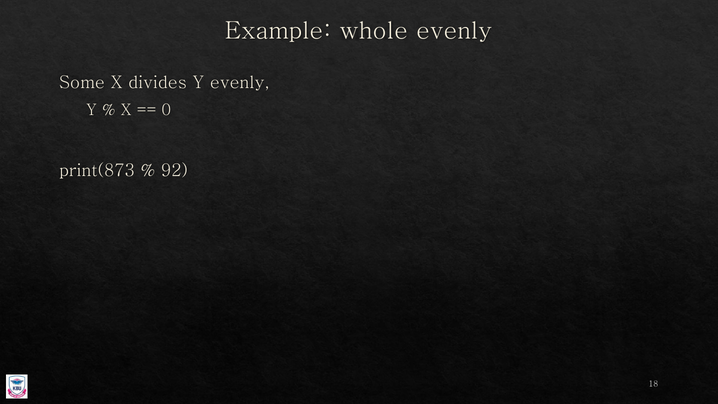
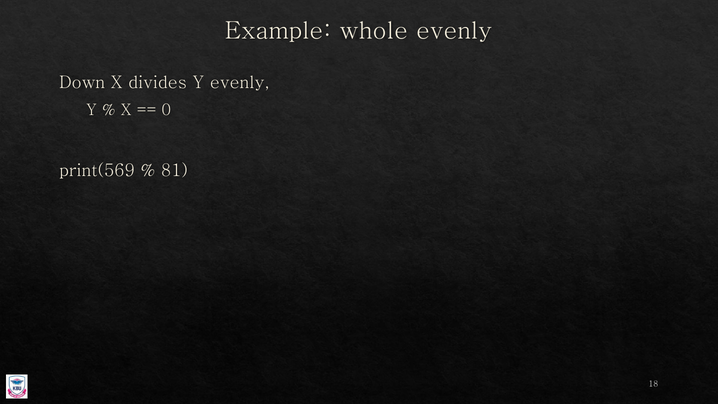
Some: Some -> Down (82, 83)
print(873: print(873 -> print(569 (97, 170)
92: 92 -> 81 (174, 170)
